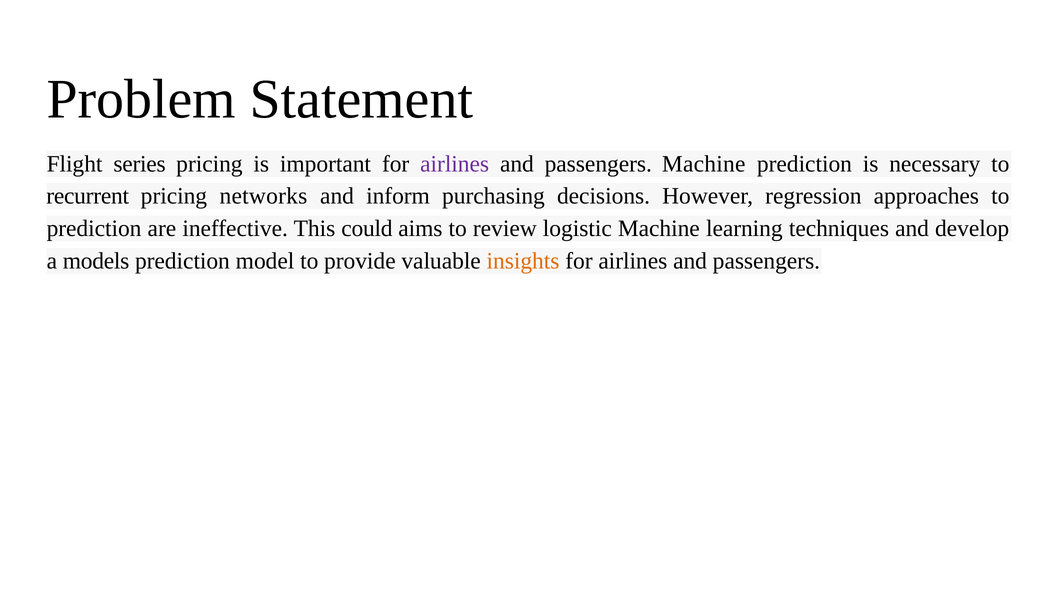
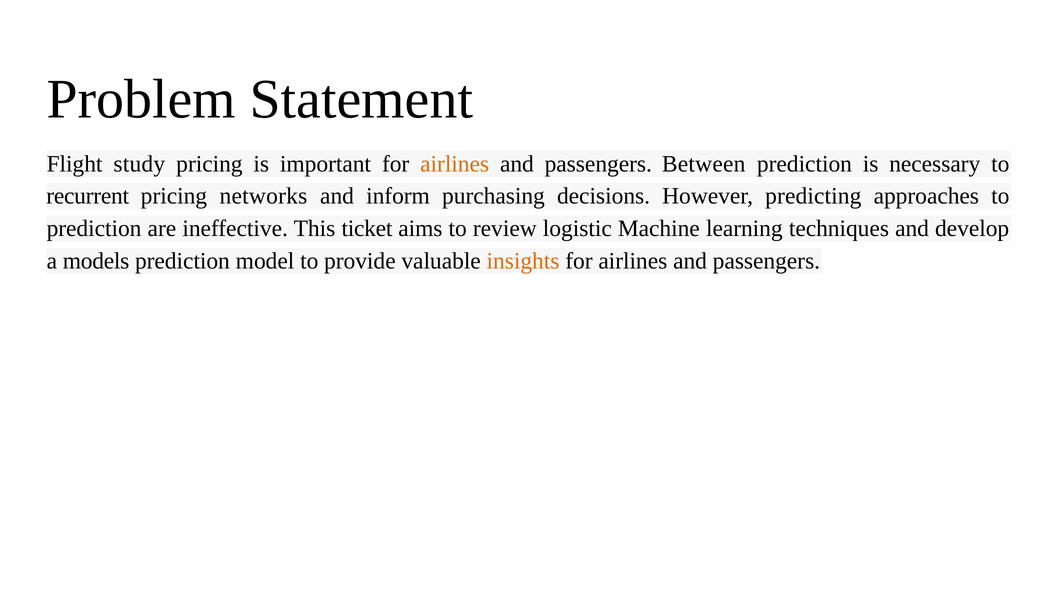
series: series -> study (139, 164)
airlines colour: purple -> orange (455, 164)
passengers Machine: Machine -> Between (704, 164)
regression: regression -> predicting (813, 196)
could: could -> ticket (367, 229)
